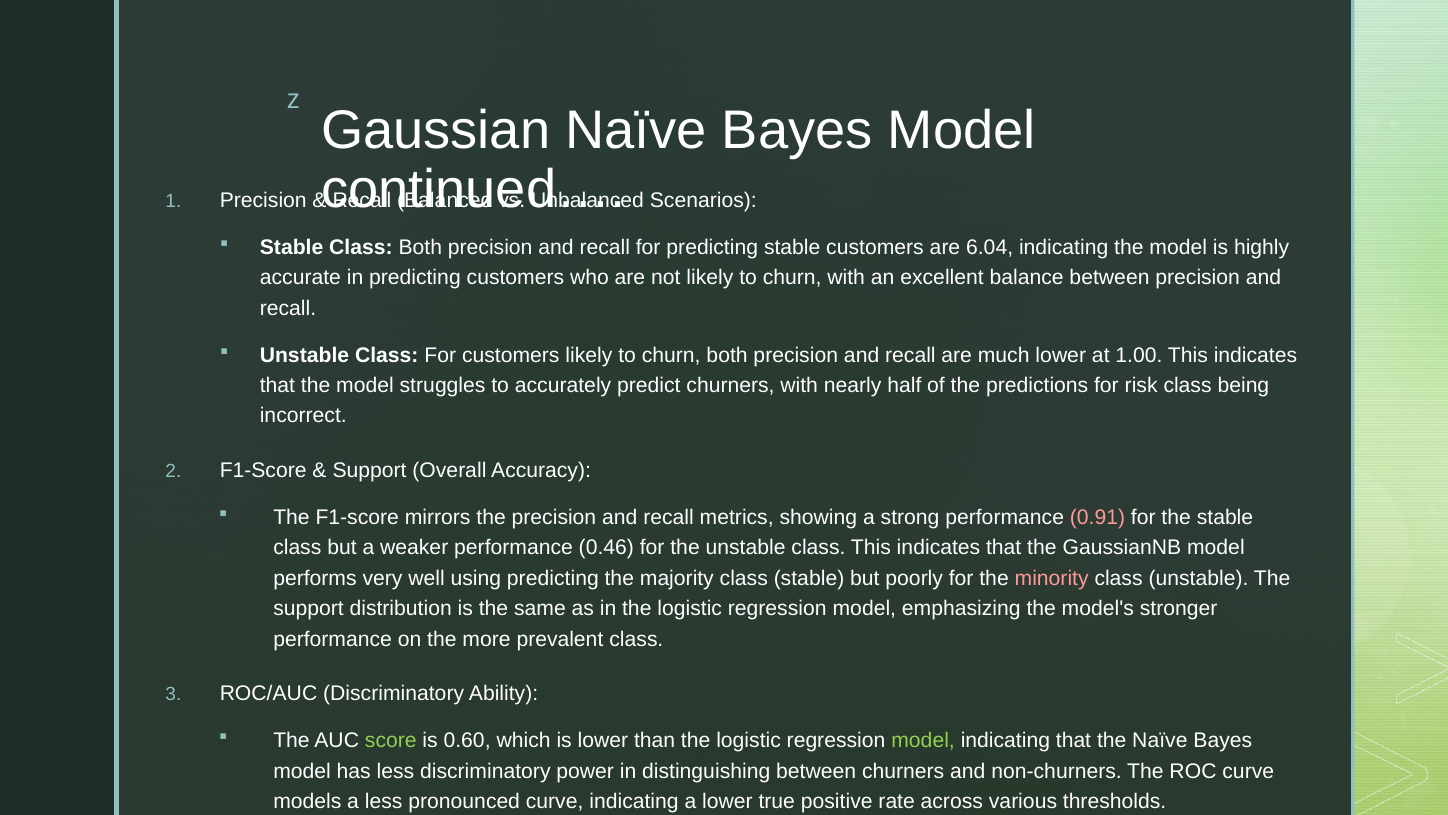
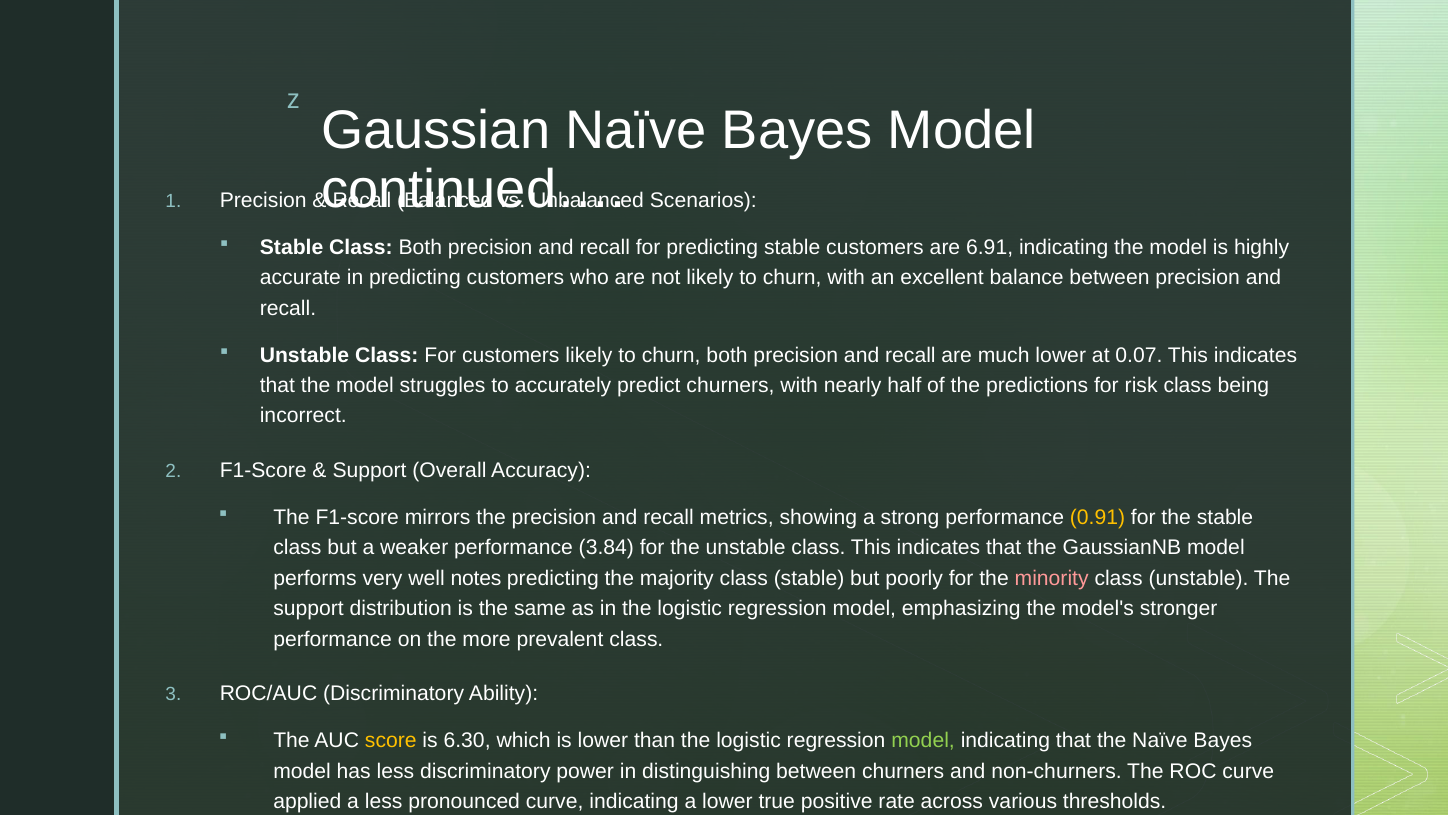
6.04: 6.04 -> 6.91 (990, 247)
1.00: 1.00 -> 0.07 (1139, 355)
0.91 colour: pink -> yellow (1097, 517)
0.46: 0.46 -> 3.84 (606, 548)
using: using -> notes (476, 578)
score colour: light green -> yellow (391, 740)
0.60: 0.60 -> 6.30 (467, 740)
models: models -> applied (307, 801)
